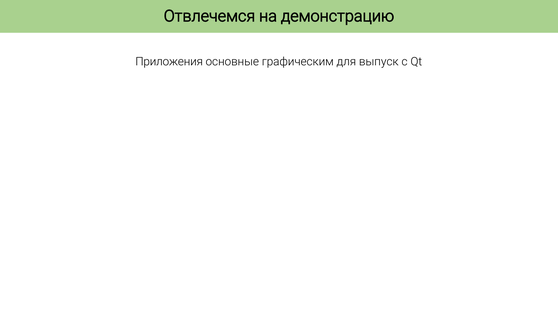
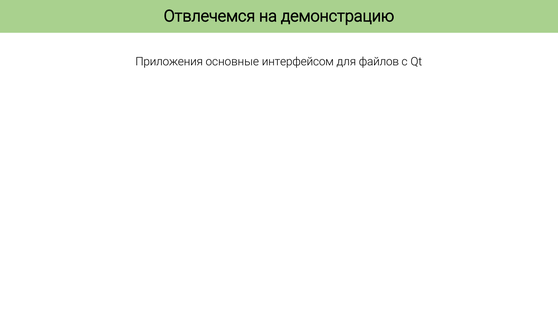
графическим: графическим -> интерфейсом (298, 62)
выпуск: выпуск -> файлов (379, 62)
